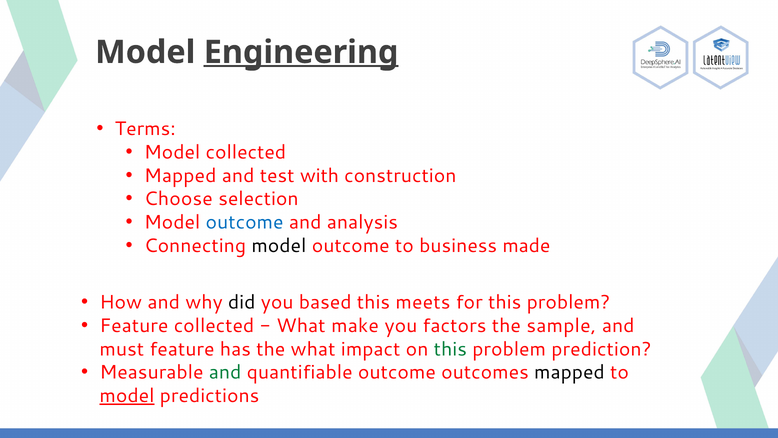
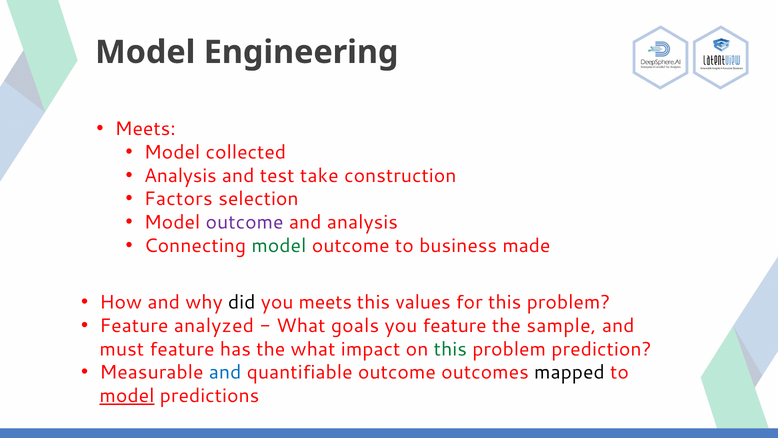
Engineering underline: present -> none (301, 52)
Terms: Terms -> Meets (145, 129)
Mapped: Mapped -> Analysis (180, 176)
with: with -> take (319, 176)
Choose: Choose -> Factors (178, 199)
outcome colour: blue -> purple (245, 222)
model colour: black -> green (279, 246)
you based: based -> meets (325, 302)
meets: meets -> values (423, 302)
Feature collected: collected -> analyzed (214, 326)
make: make -> goals (355, 326)
you factors: factors -> feature (455, 326)
and colour: green -> blue (225, 372)
